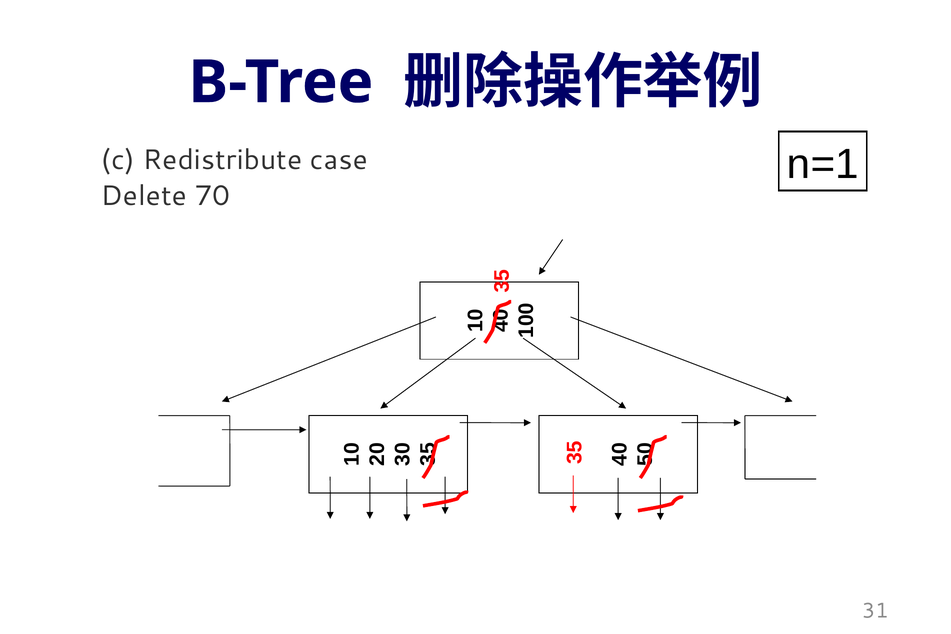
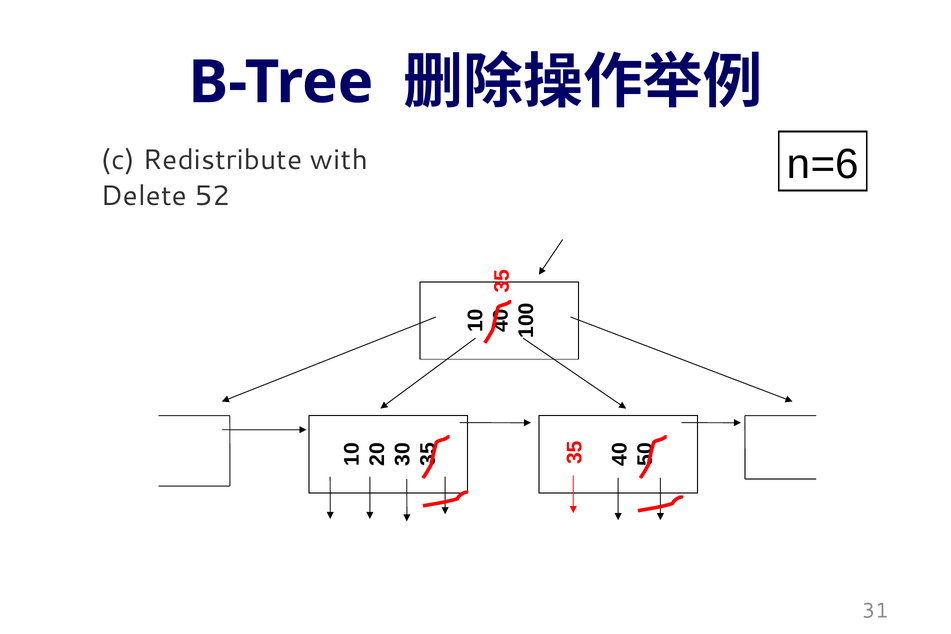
n=1: n=1 -> n=6 (823, 164)
case: case -> with (339, 160)
70: 70 -> 52 (212, 196)
